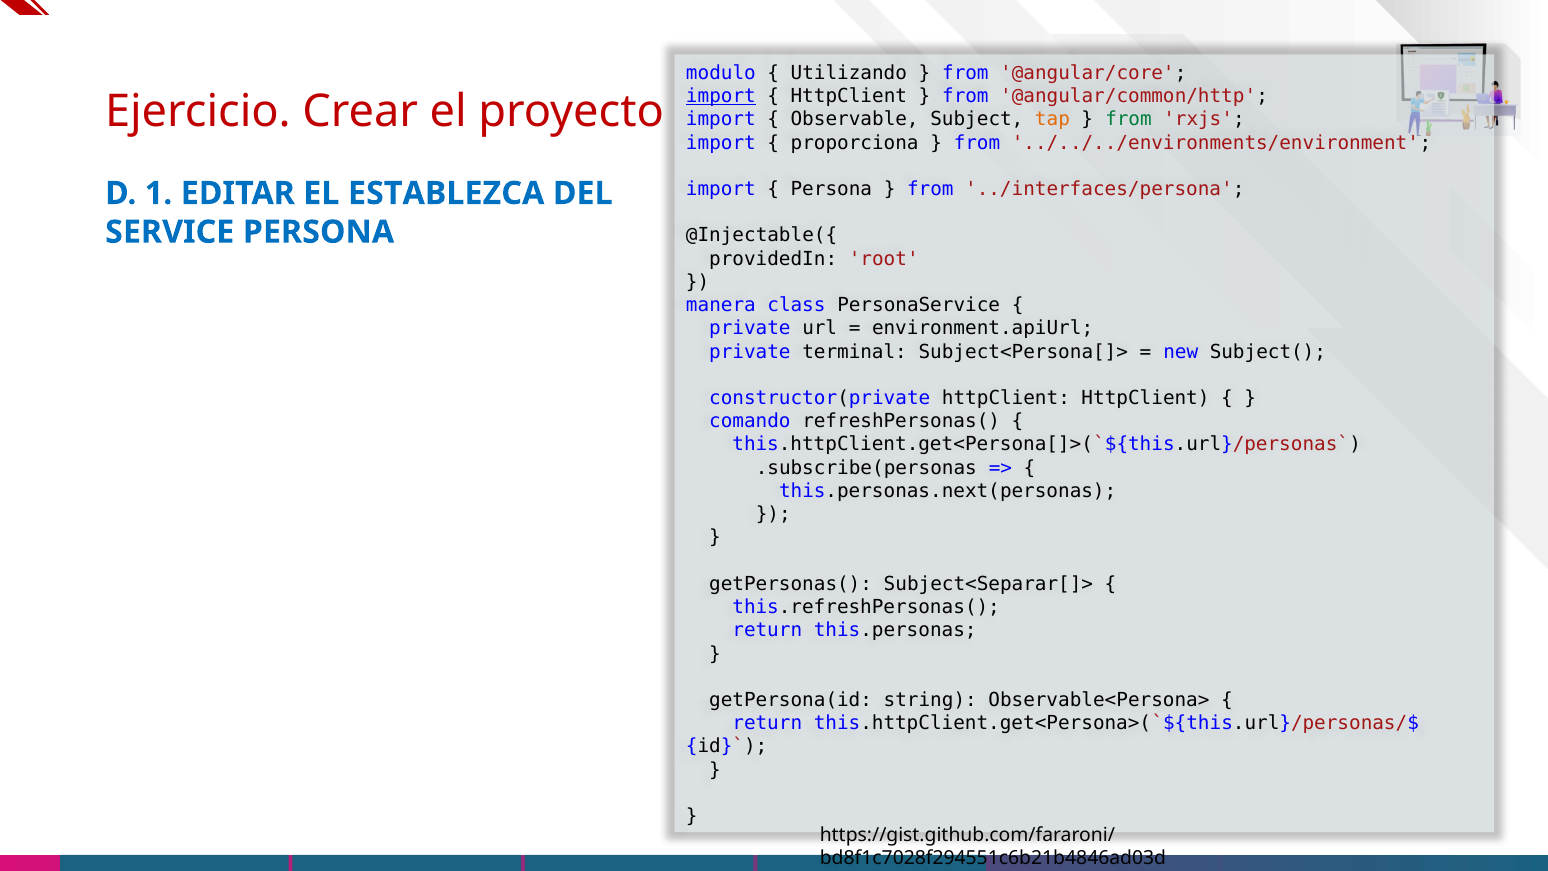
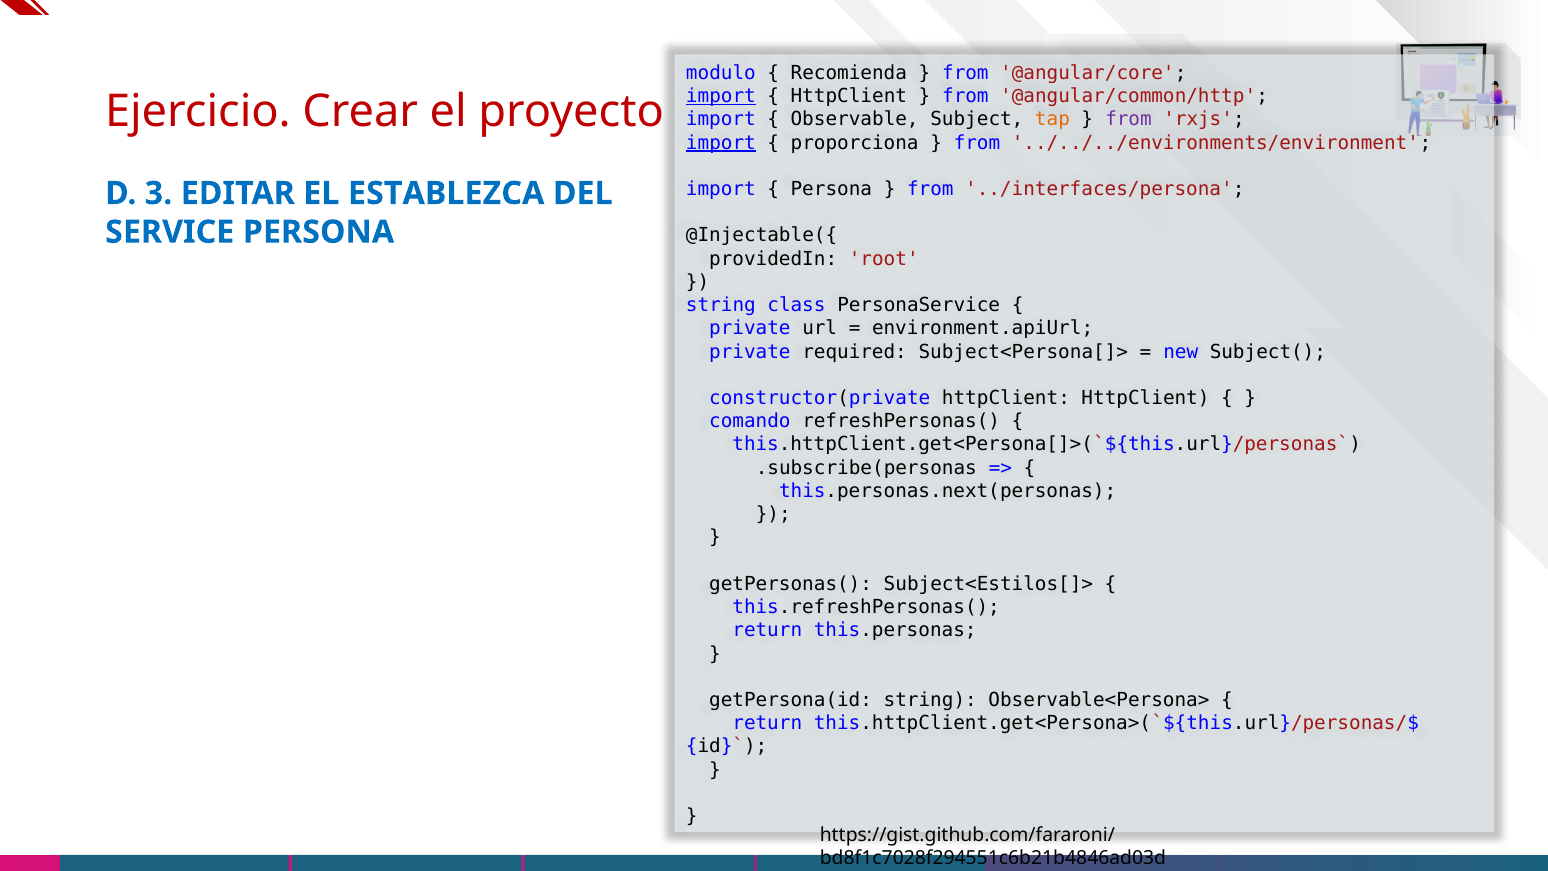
Utilizando: Utilizando -> Recomienda (849, 73)
from colour: green -> purple (1129, 119)
import underline: none -> present (721, 143)
1: 1 -> 3 (159, 193)
manera: manera -> string (721, 305)
terminal: terminal -> required (855, 352)
Subject<Separar[]>: Subject<Separar[]> -> Subject<Estilos[]> (988, 584)
